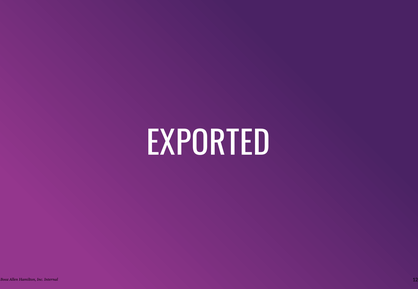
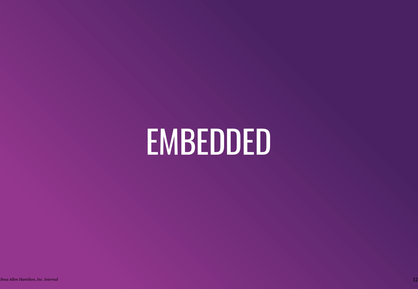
EXPORTED: EXPORTED -> EMBEDDED (209, 145)
